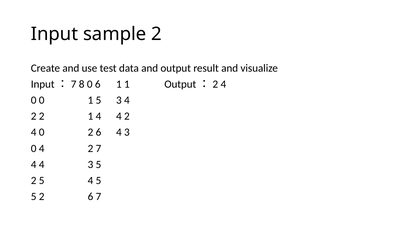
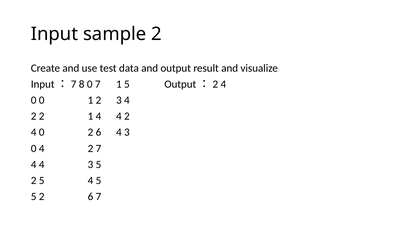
0 6: 6 -> 7 (98, 84)
1 1: 1 -> 5 (127, 84)
1 5: 5 -> 2 (99, 100)
